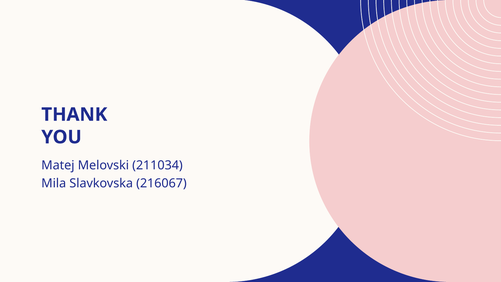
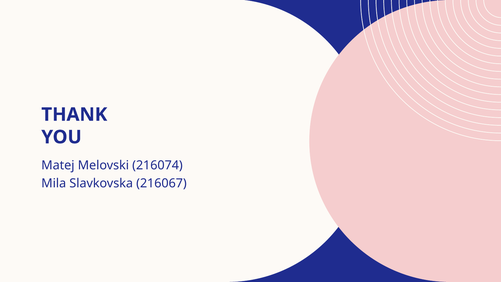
211034: 211034 -> 216074 (157, 165)
